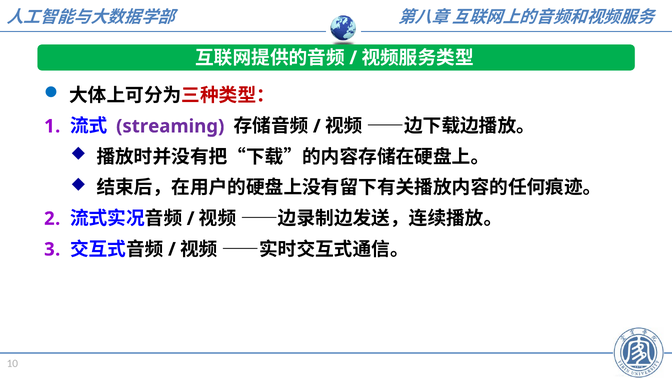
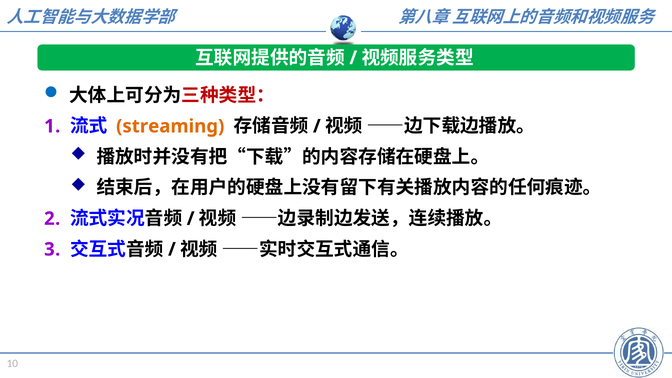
streaming colour: purple -> orange (170, 126)
